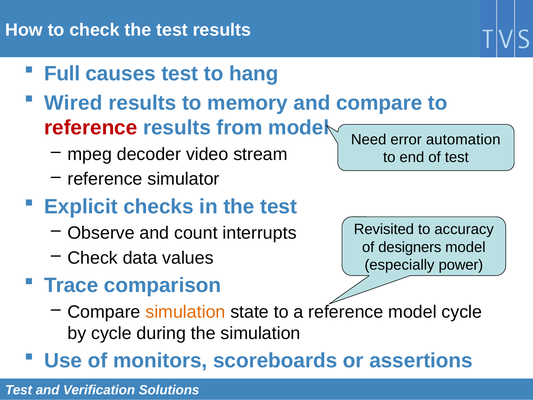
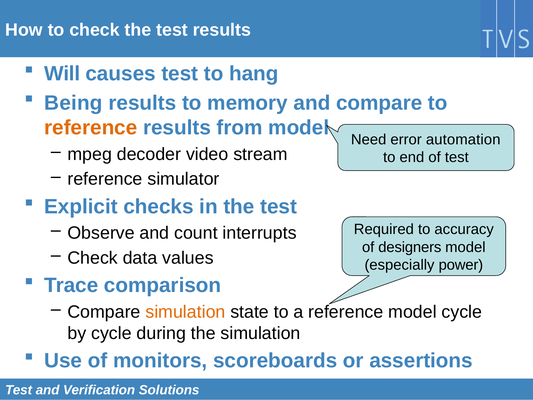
Full: Full -> Will (62, 74)
Wired: Wired -> Being (73, 103)
reference colour: red -> orange (91, 128)
Revisited: Revisited -> Required (384, 229)
